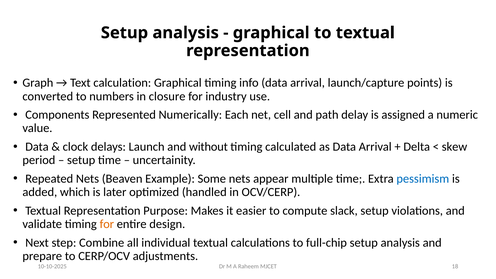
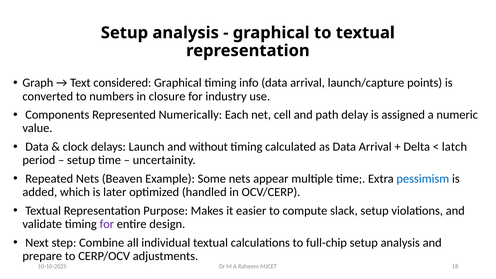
calculation: calculation -> considered (122, 83)
skew: skew -> latch (454, 147)
for colour: orange -> purple (107, 224)
